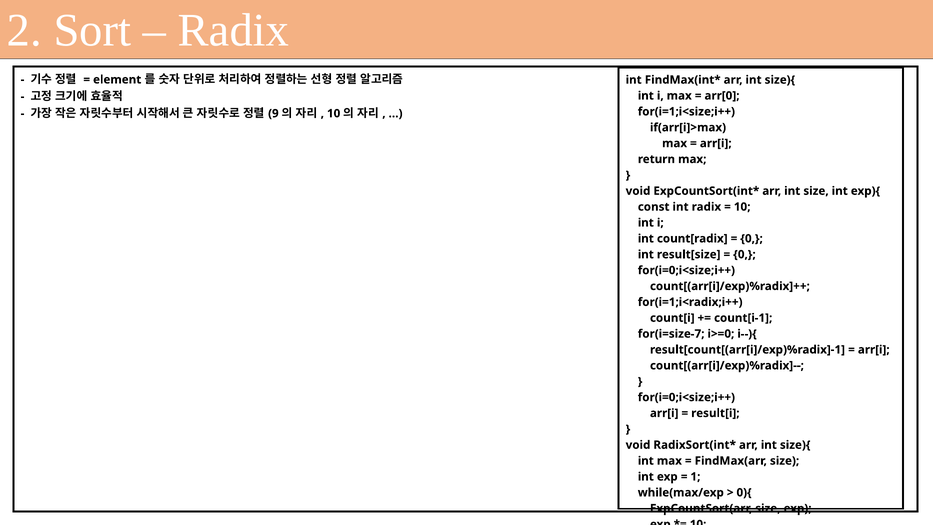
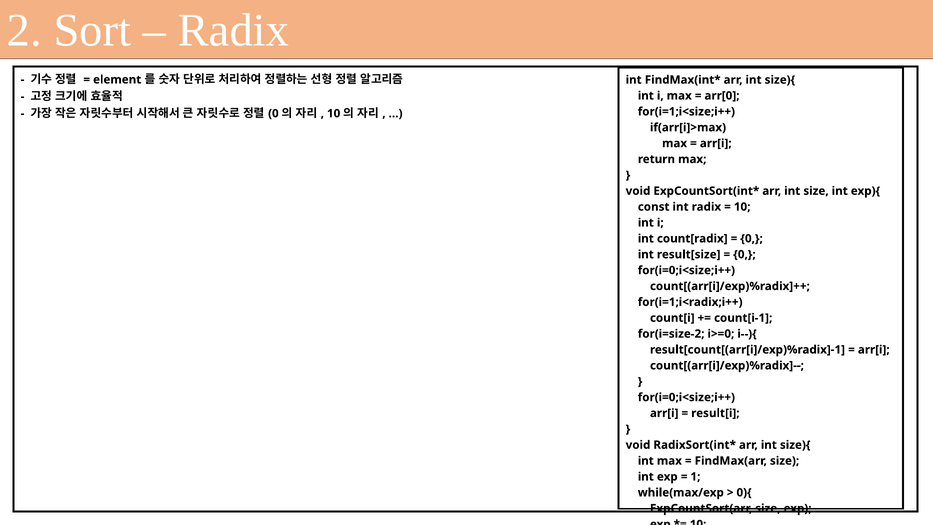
9: 9 -> 0 (273, 113)
for(i=size-7: for(i=size-7 -> for(i=size-2 (671, 334)
